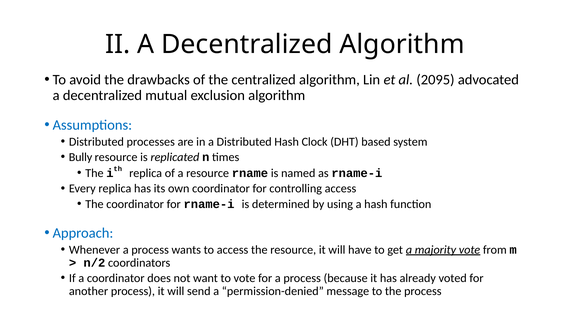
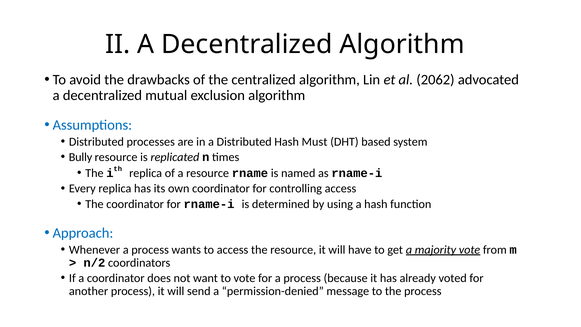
2095: 2095 -> 2062 (435, 80)
Clock: Clock -> Must (314, 142)
